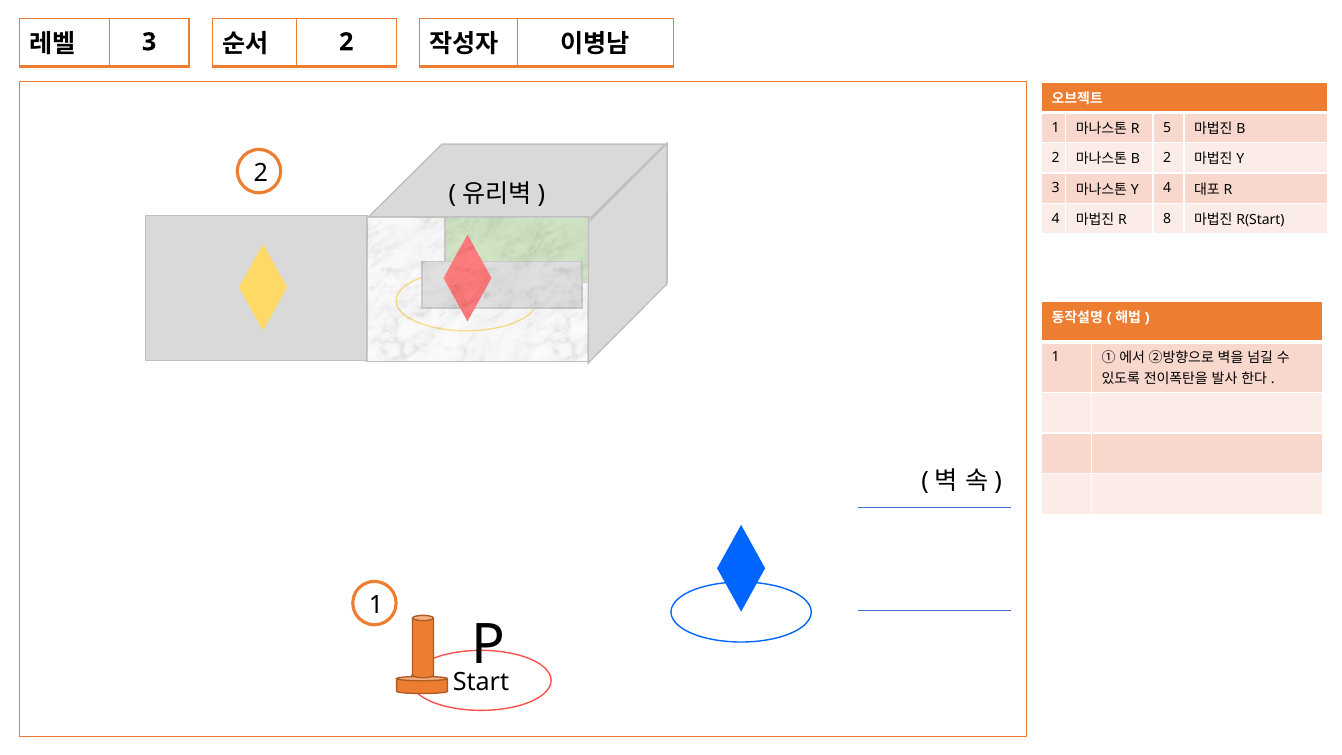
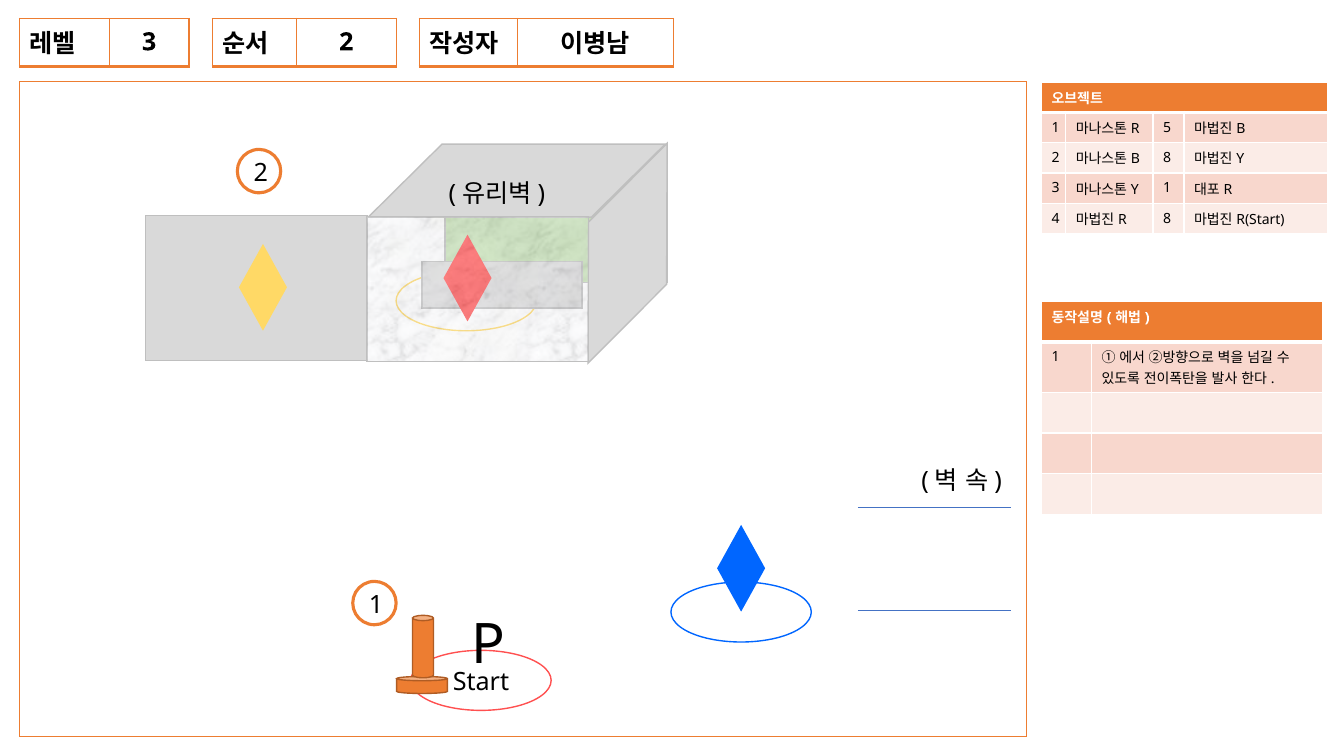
2: 2 -> 8 (1167, 158)
4: 4 -> 1 (1167, 188)
